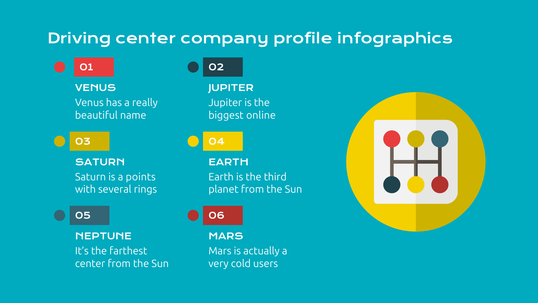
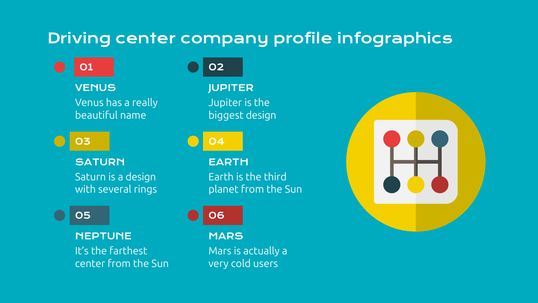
biggest online: online -> design (261, 115)
a points: points -> design (141, 177)
